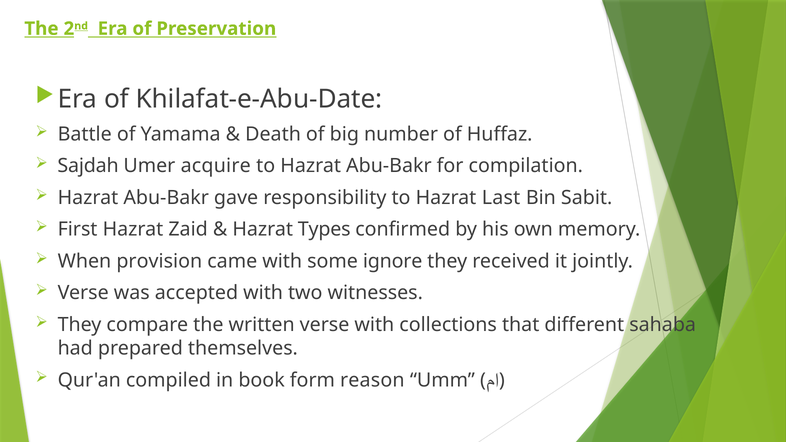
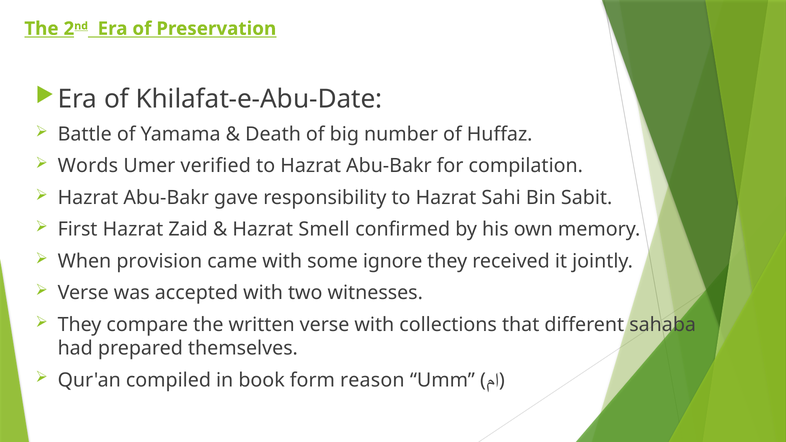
Sajdah: Sajdah -> Words (88, 166)
acquire: acquire -> verified (216, 166)
Last: Last -> Sahi (501, 198)
Types: Types -> Smell (324, 230)
